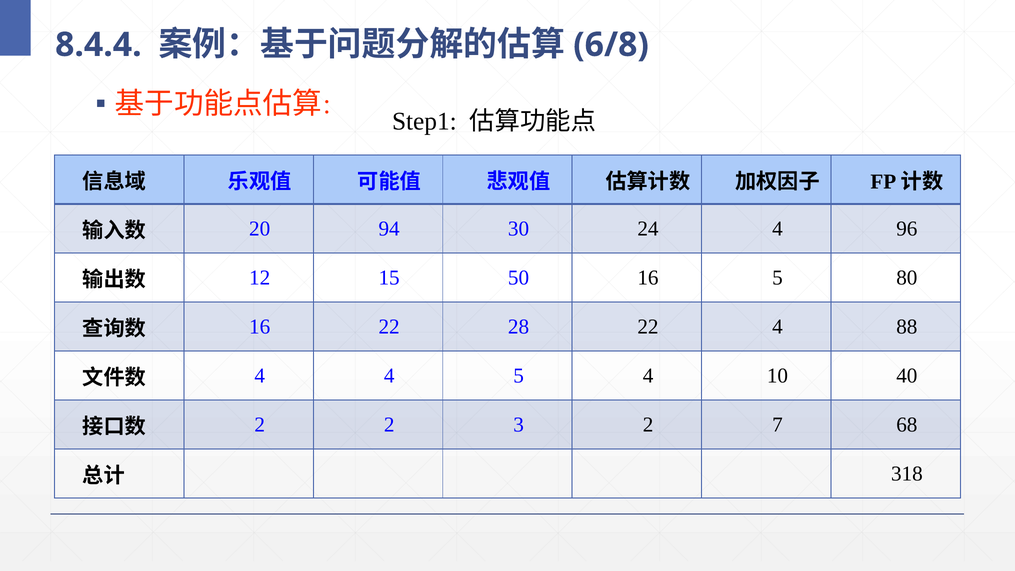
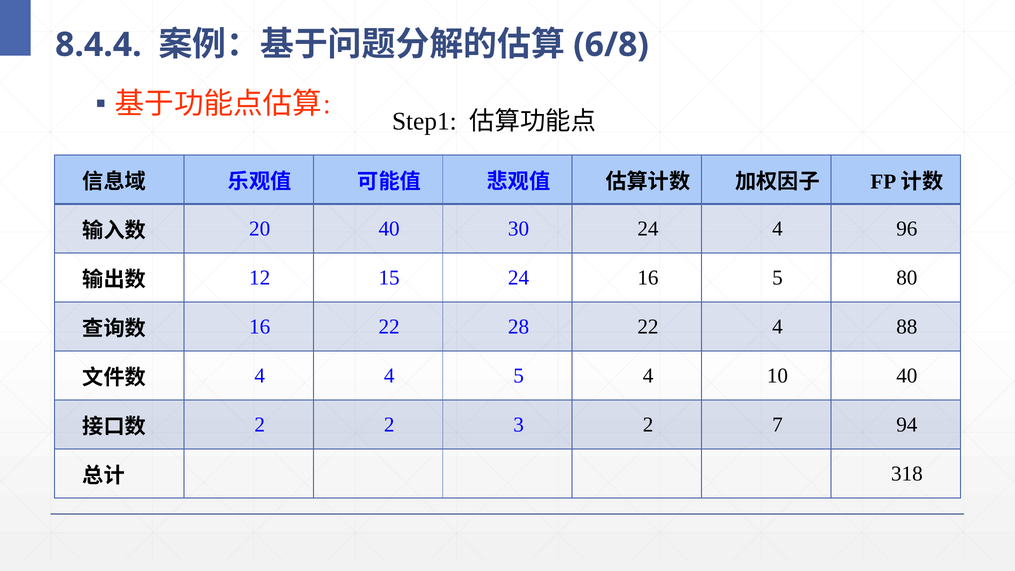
20 94: 94 -> 40 (389, 229)
15 50: 50 -> 24 (519, 278)
68: 68 -> 94 (907, 425)
